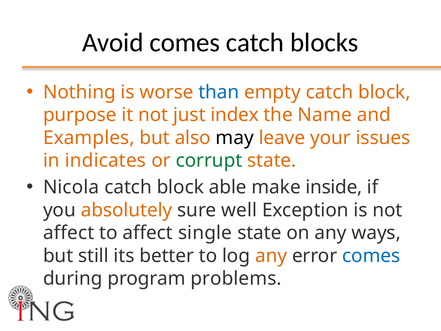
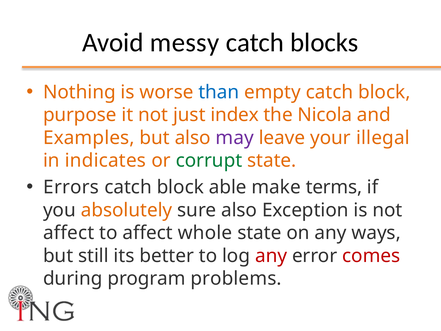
Avoid comes: comes -> messy (185, 43)
Name: Name -> Nicola (325, 115)
may colour: black -> purple (235, 138)
issues: issues -> illegal (383, 138)
Nicola: Nicola -> Errors (71, 187)
inside: inside -> terms (334, 187)
sure well: well -> also (239, 210)
single: single -> whole (205, 233)
any colour: orange -> red (271, 256)
comes colour: blue -> red (371, 256)
